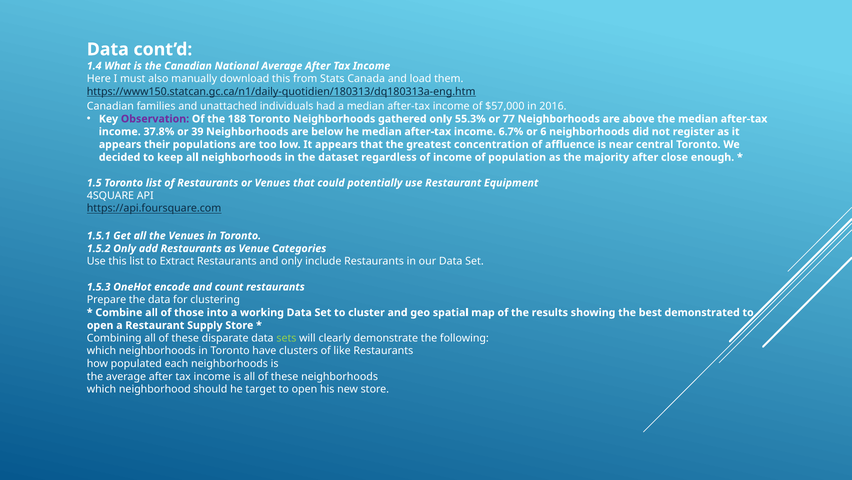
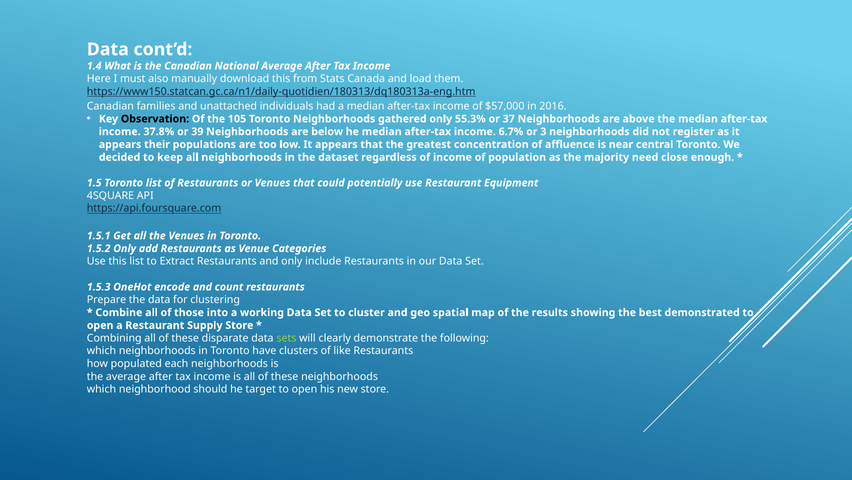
Observation colour: purple -> black (155, 119)
188: 188 -> 105 (237, 119)
77: 77 -> 37 (509, 119)
6: 6 -> 3 (543, 131)
majority after: after -> need (645, 157)
